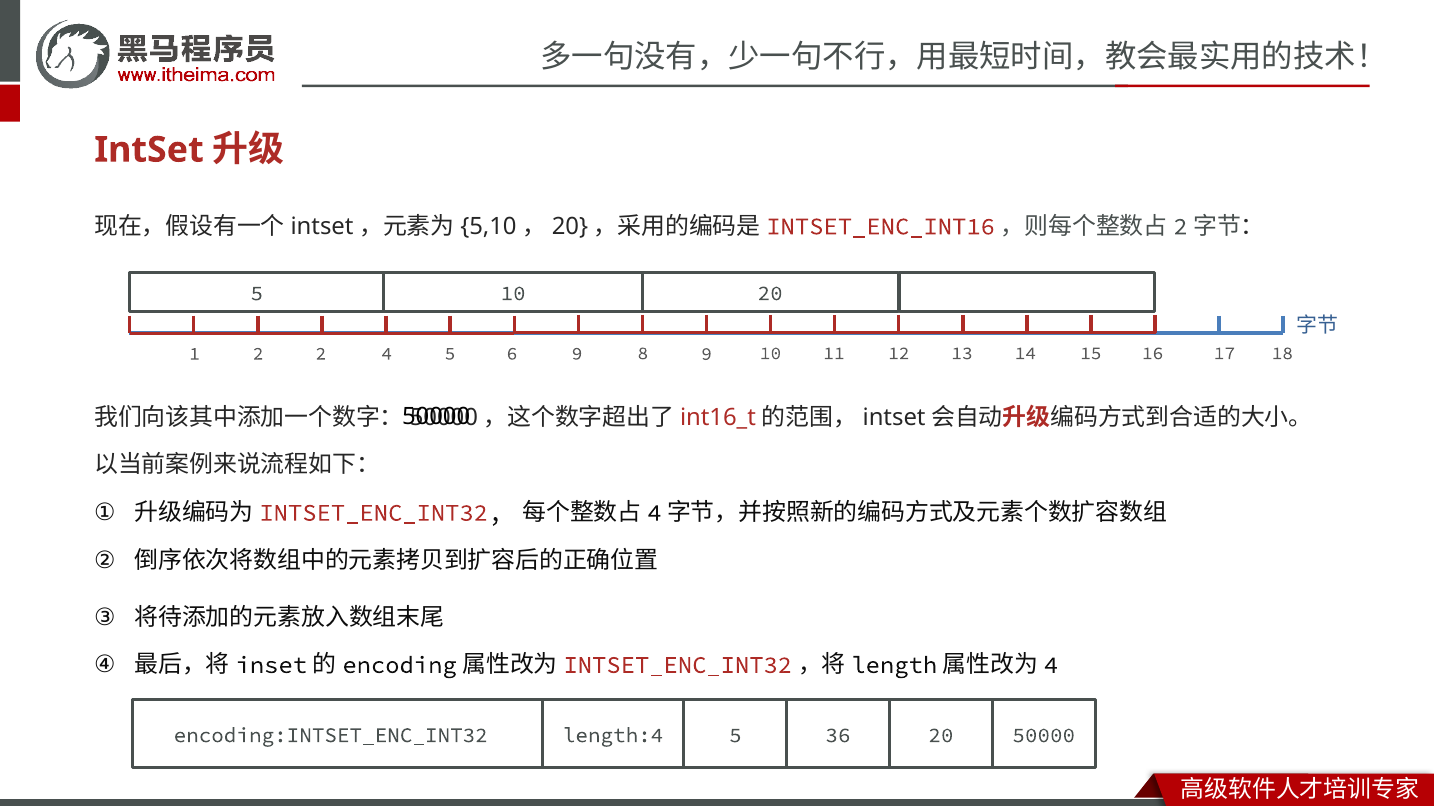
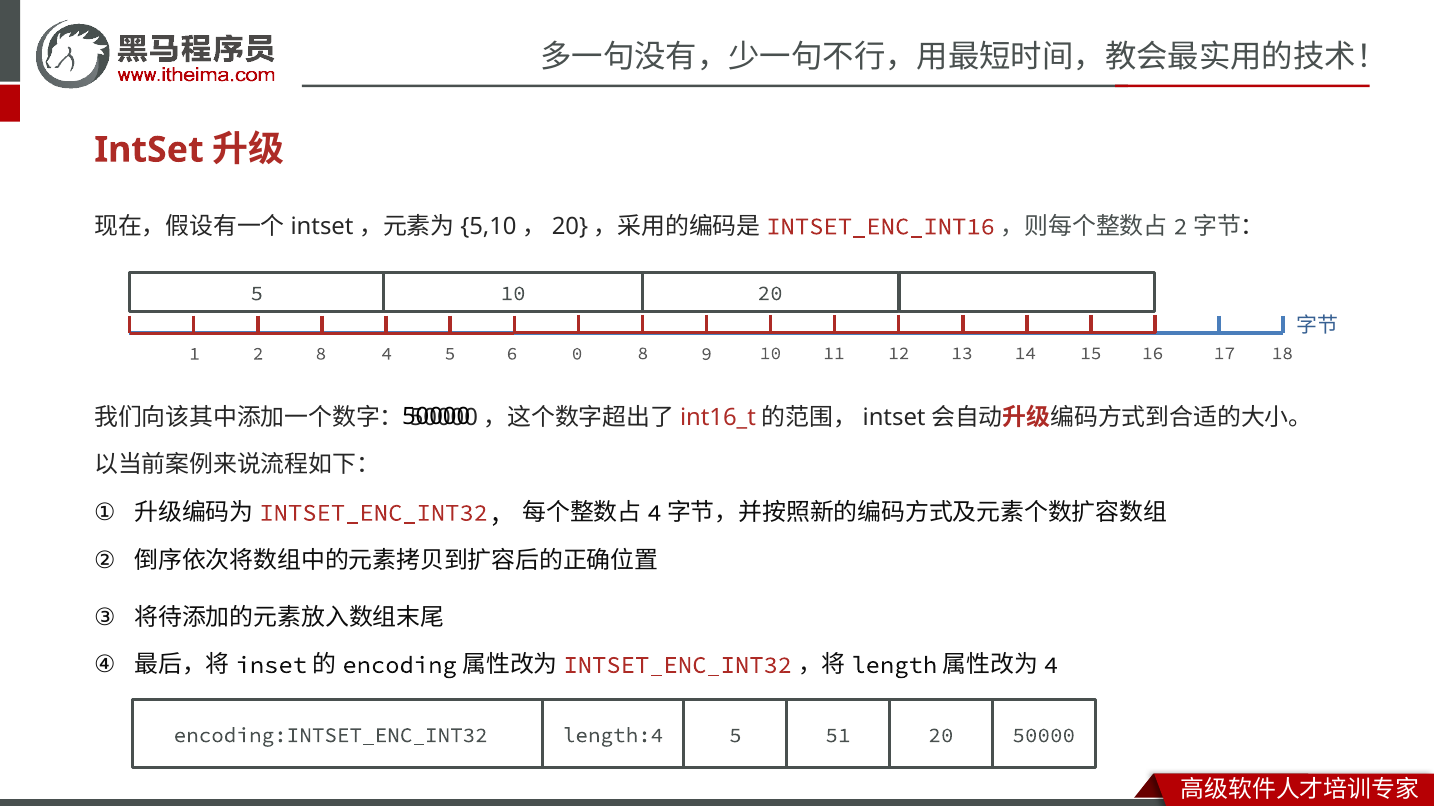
2 2: 2 -> 8 (321, 354)
6 9: 9 -> 0 (577, 354)
36: 36 -> 51 (838, 736)
